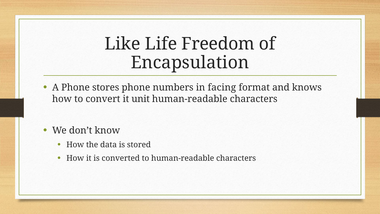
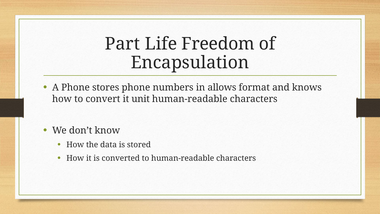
Like: Like -> Part (122, 44)
facing: facing -> allows (222, 87)
